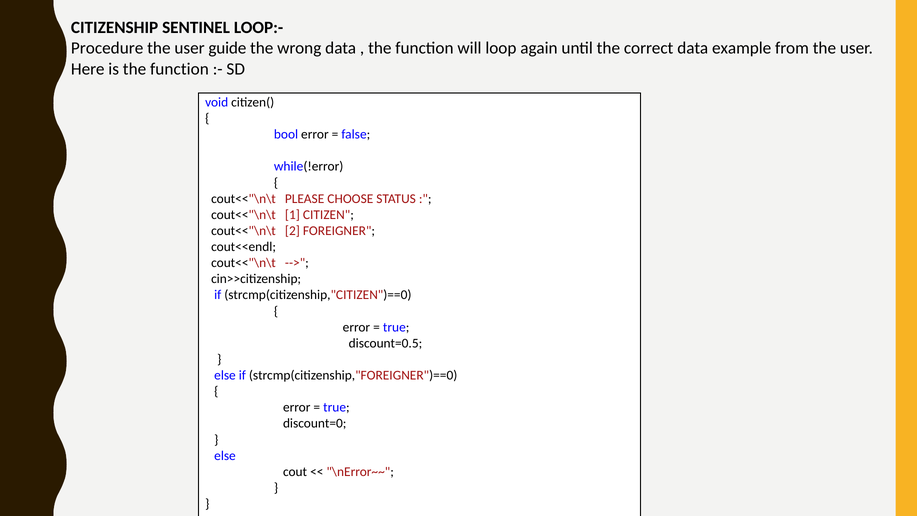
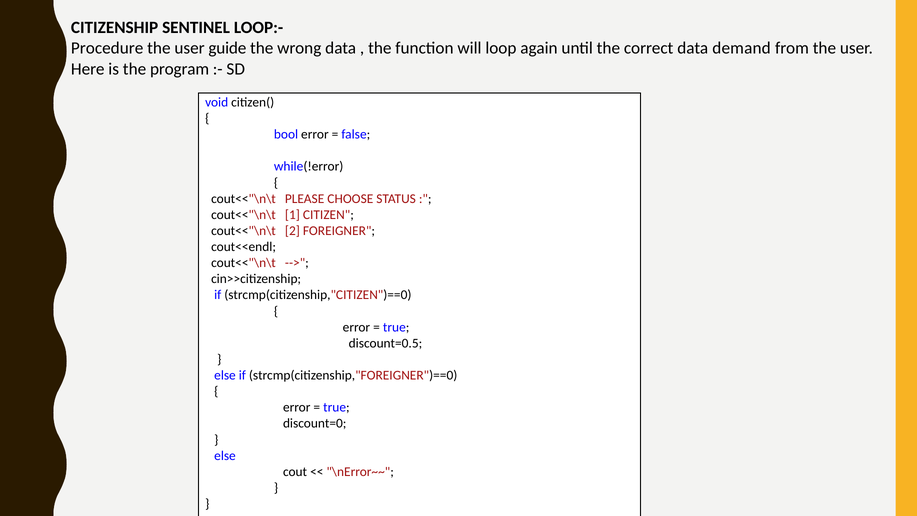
example: example -> demand (742, 48)
is the function: function -> program (180, 69)
